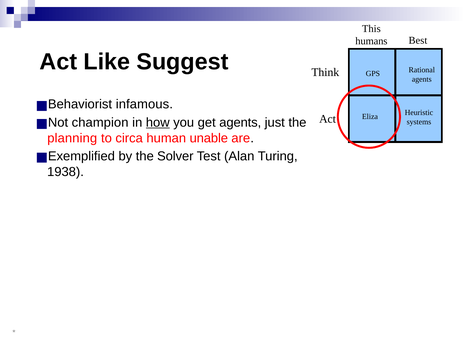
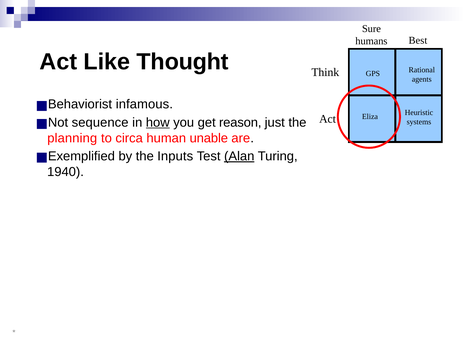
This: This -> Sure (371, 29)
Suggest: Suggest -> Thought (183, 62)
champion: champion -> sequence (100, 122)
get agents: agents -> reason (240, 122)
Solver: Solver -> Inputs (175, 156)
Alan underline: none -> present (239, 156)
1938: 1938 -> 1940 (65, 172)
